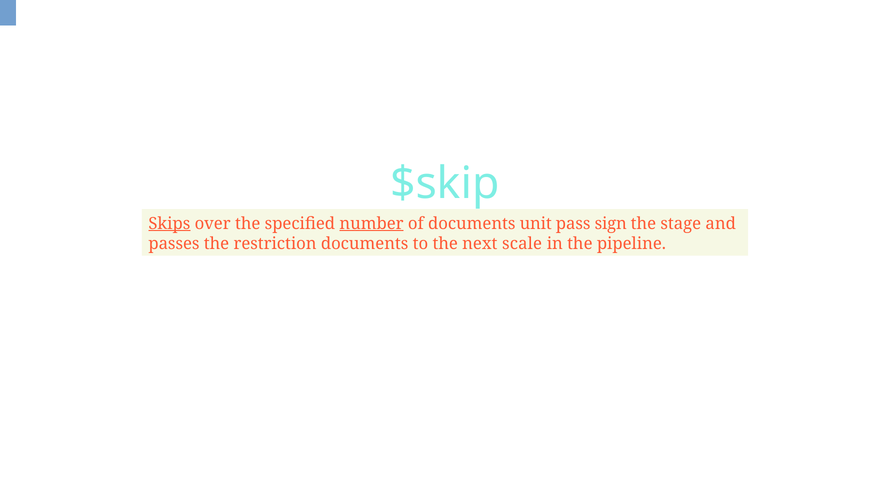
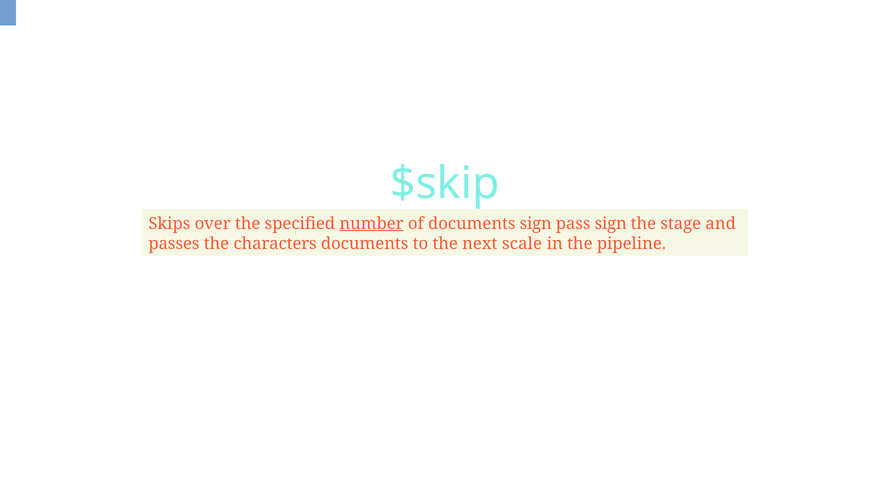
Skips underline: present -> none (169, 223)
documents unit: unit -> sign (536, 223)
restriction: restriction -> characters (275, 243)
